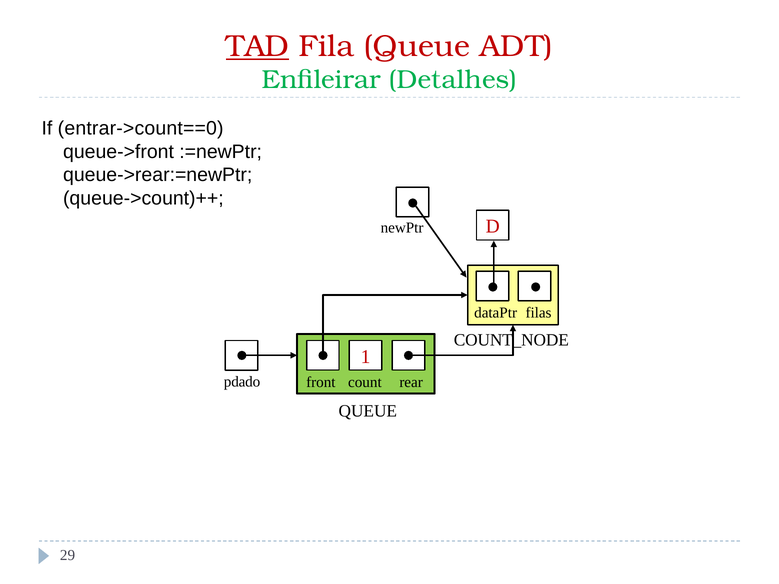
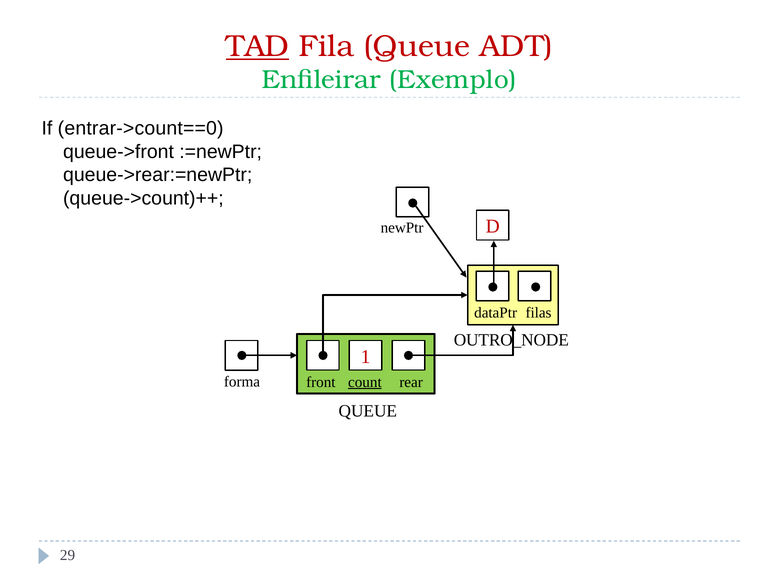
Detalhes: Detalhes -> Exemplo (453, 80)
COUNT_NODE: COUNT_NODE -> OUTRO_NODE (511, 340)
pdado: pdado -> forma (242, 382)
count underline: none -> present (365, 382)
